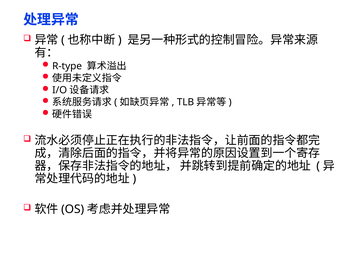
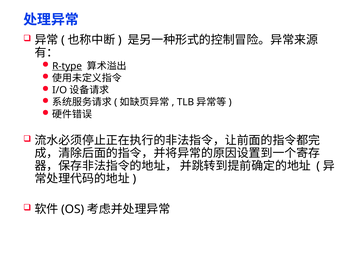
R-type underline: none -> present (67, 66)
